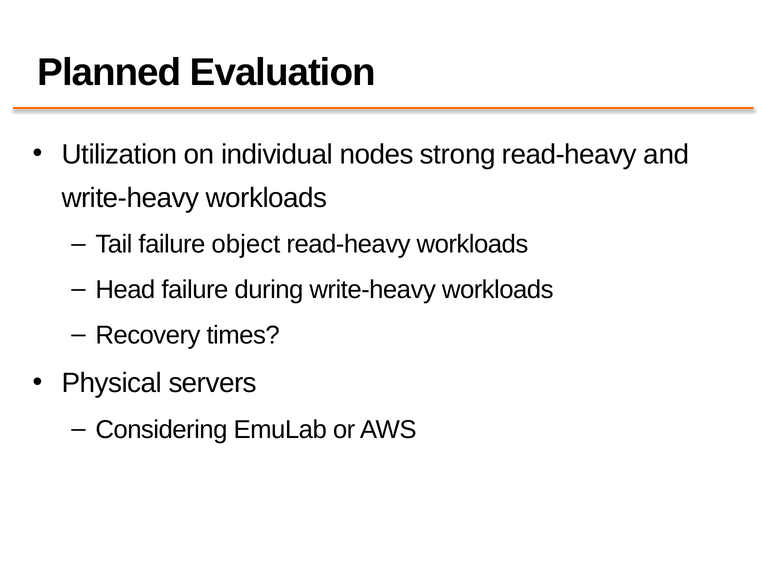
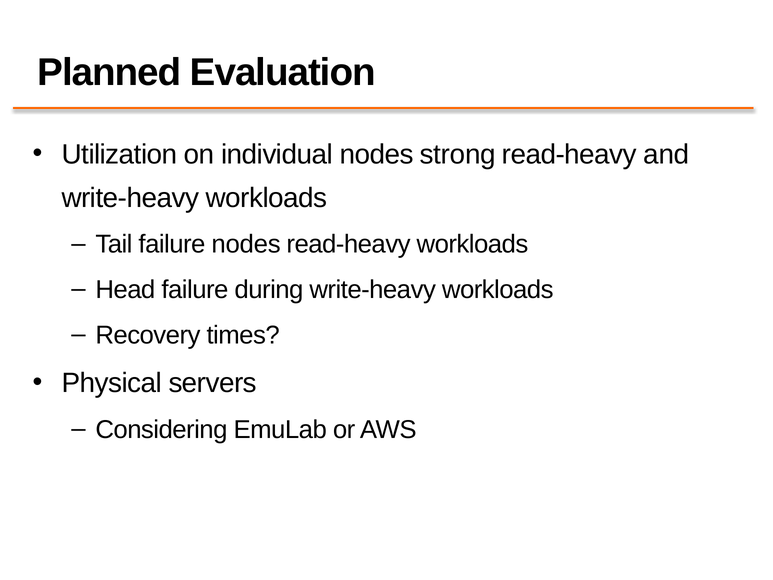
failure object: object -> nodes (246, 244)
